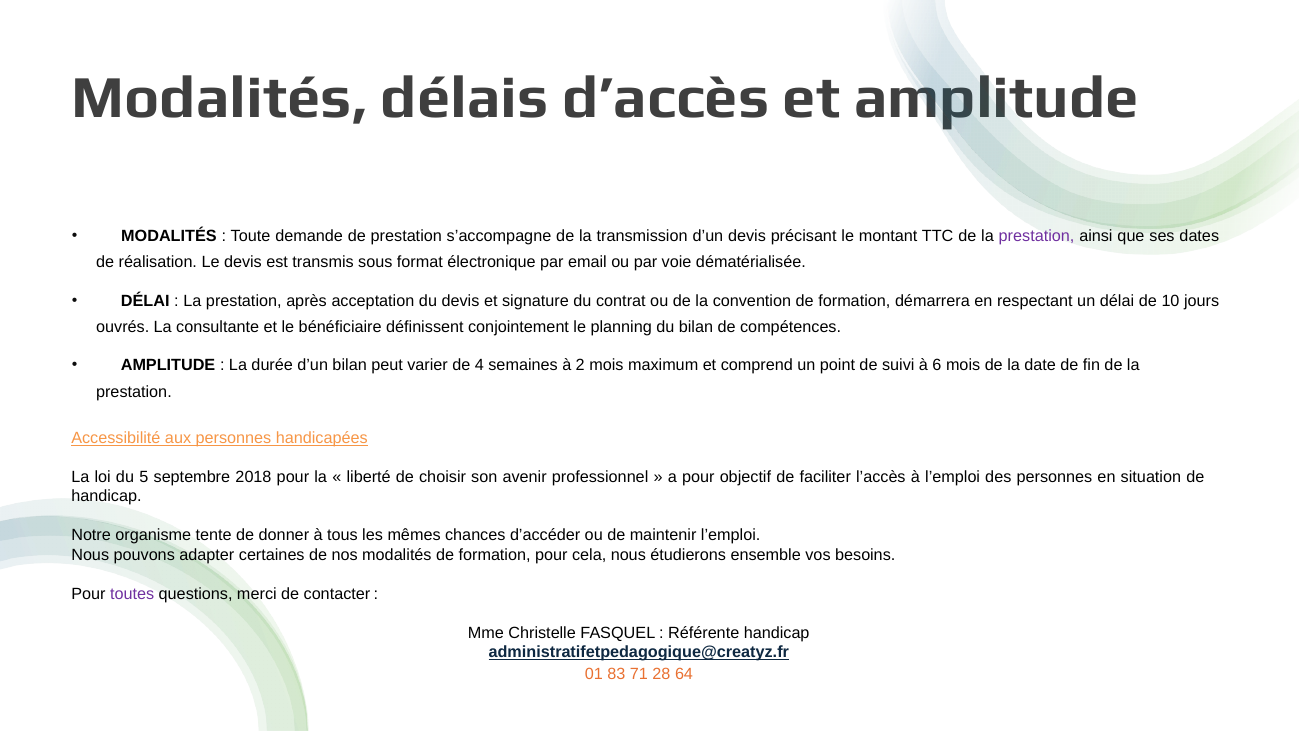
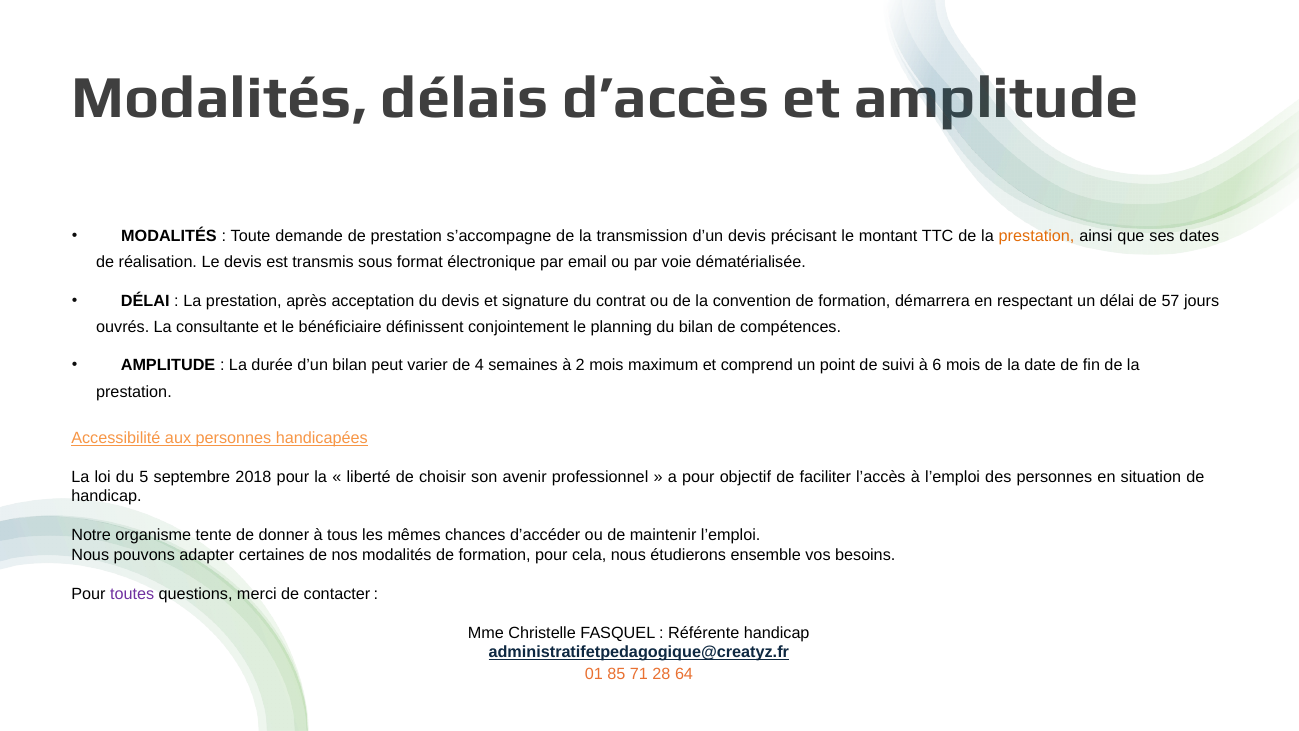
prestation colour: purple -> orange (1037, 236)
10: 10 -> 57 (1171, 301)
83: 83 -> 85 (616, 673)
